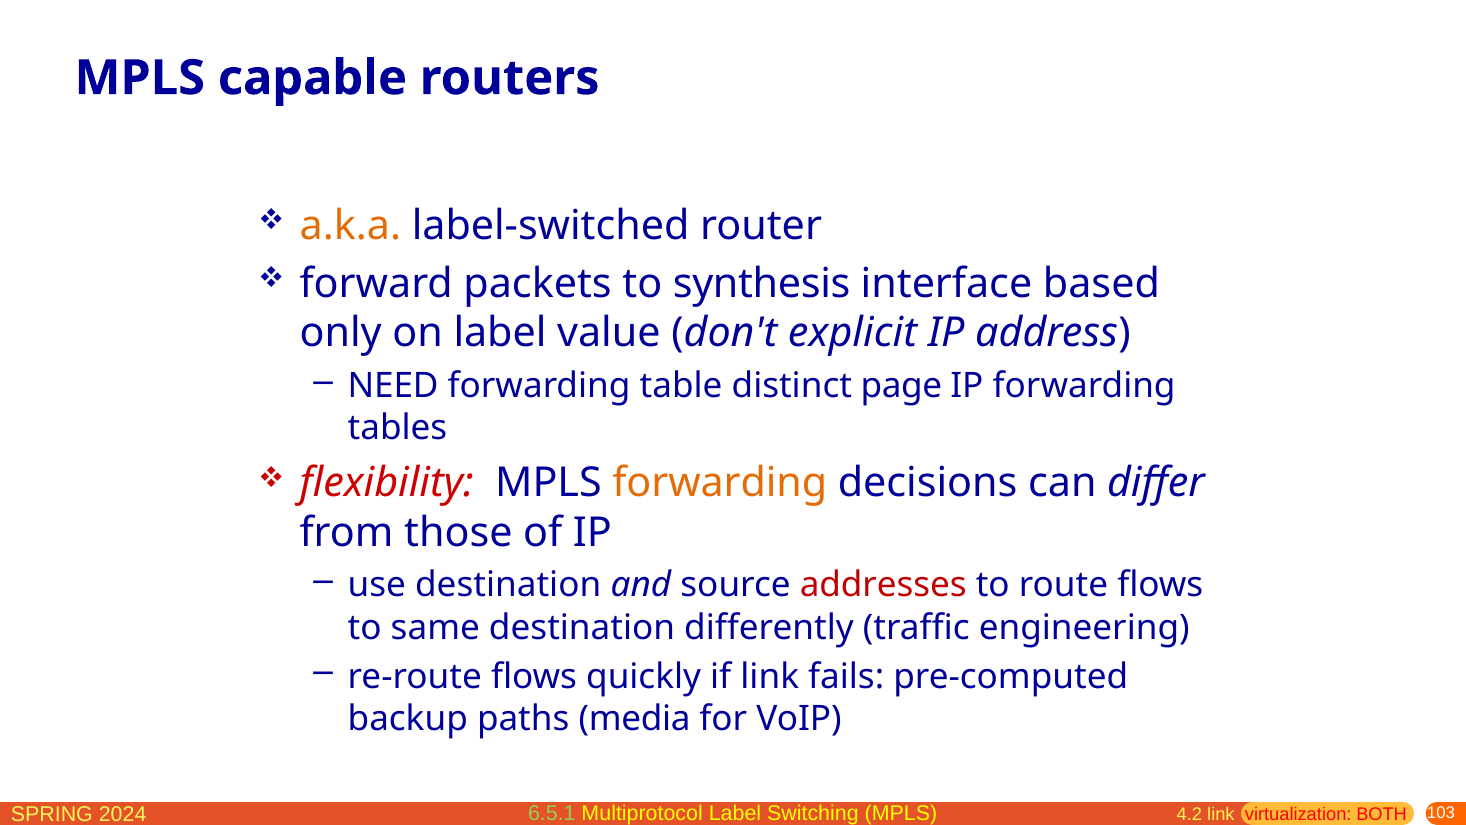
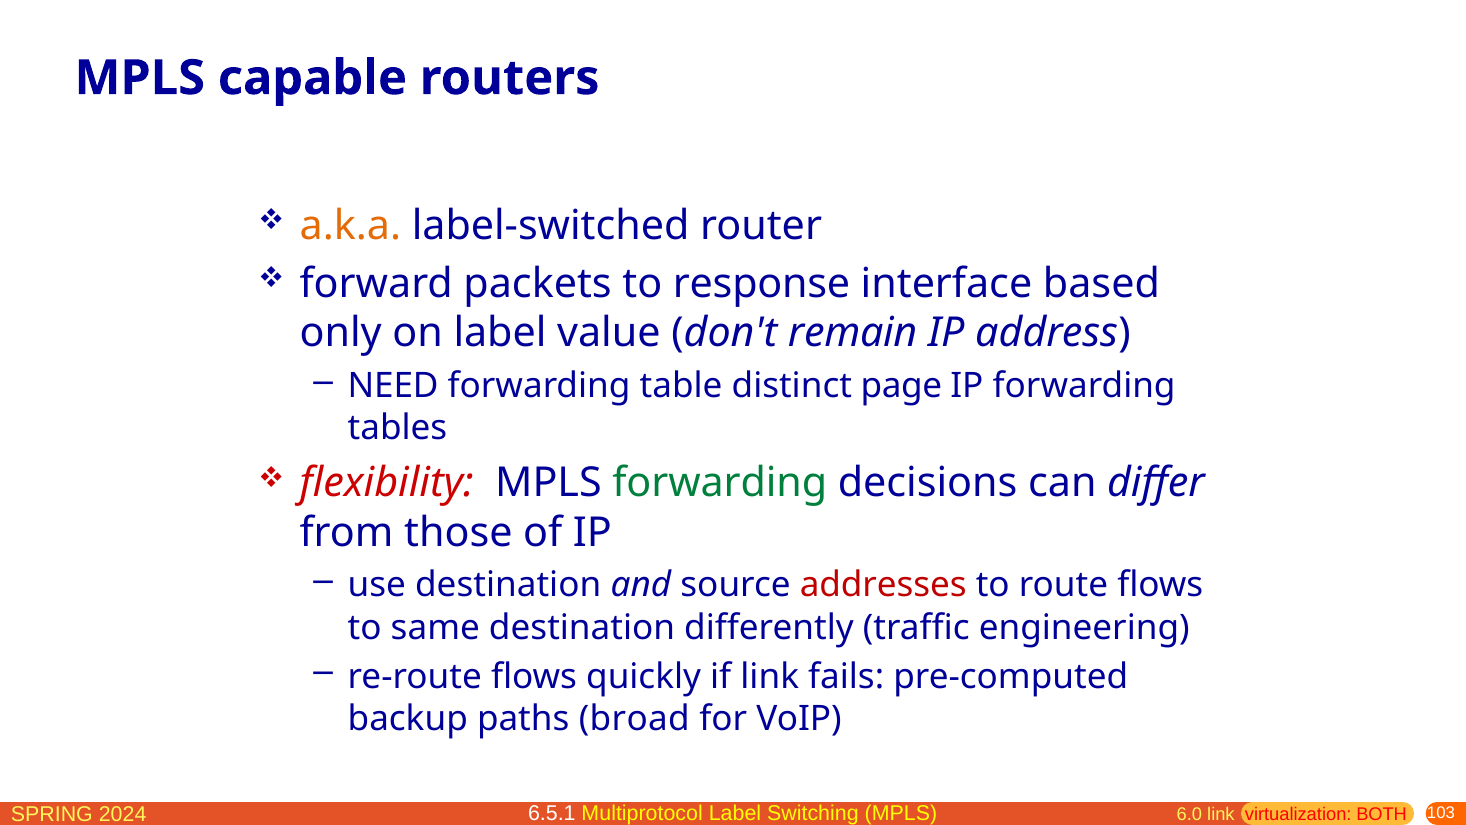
synthesis: synthesis -> response (762, 284)
explicit: explicit -> remain (853, 333)
forwarding colour: orange -> green (720, 483)
media: media -> broad (634, 719)
6.5.1 colour: light green -> white (552, 813)
4.2: 4.2 -> 6.0 (1189, 814)
